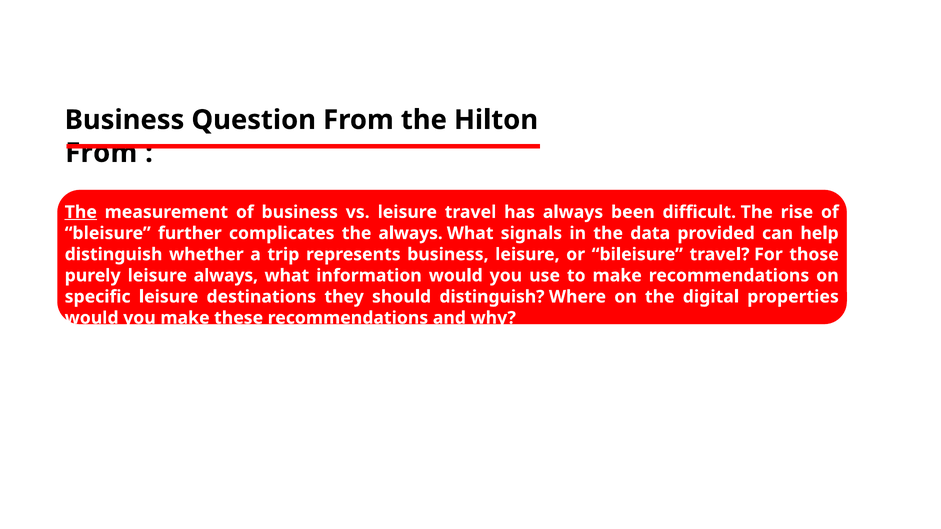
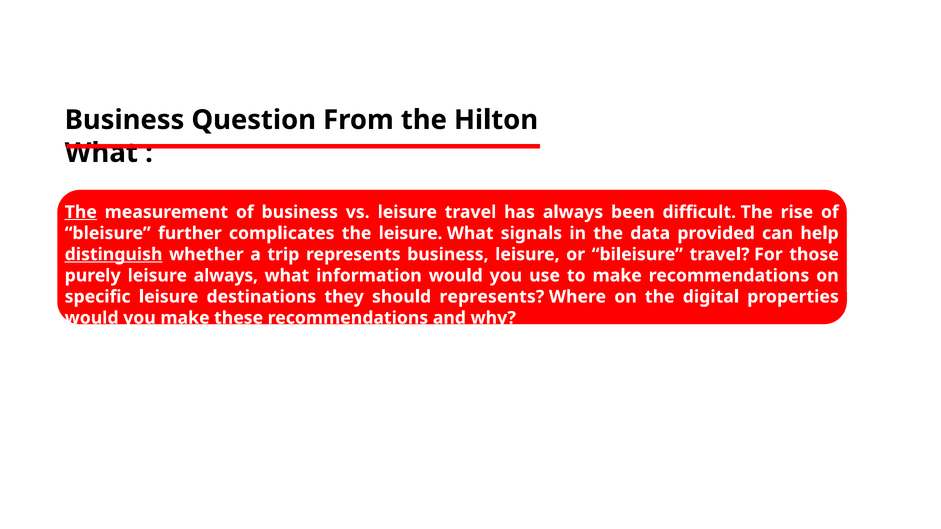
From: From -> What (101, 153)
the always: always -> leisure (411, 233)
distinguish underline: none -> present (114, 255)
should distinguish: distinguish -> represents (492, 297)
